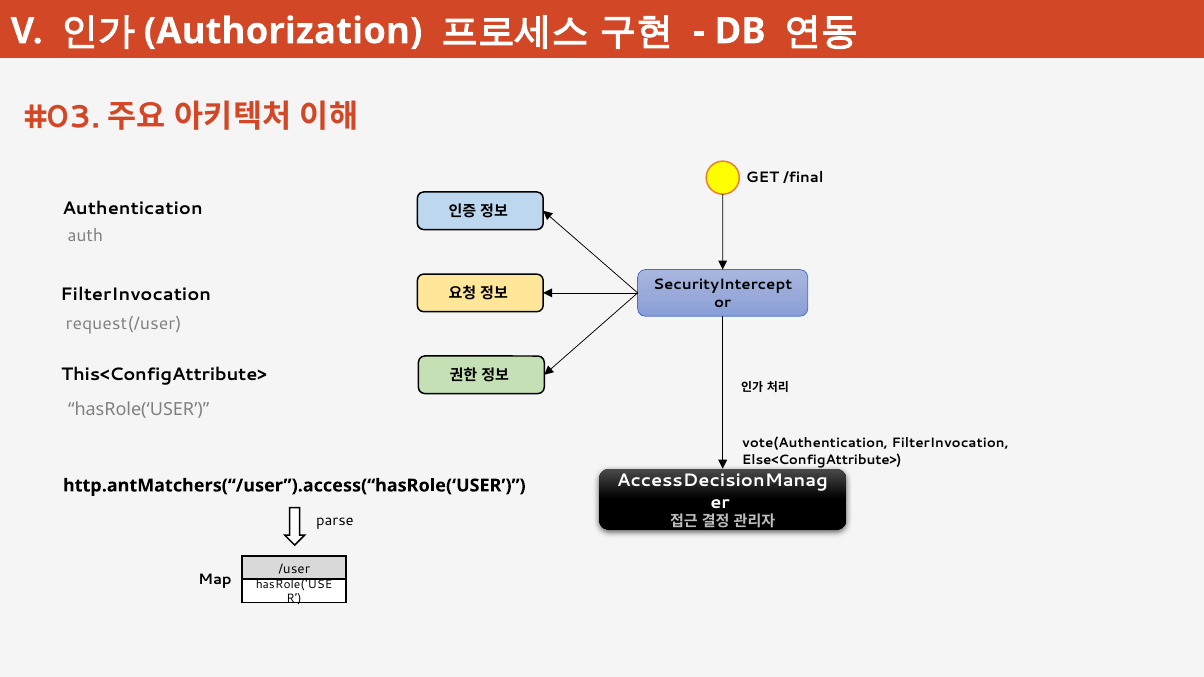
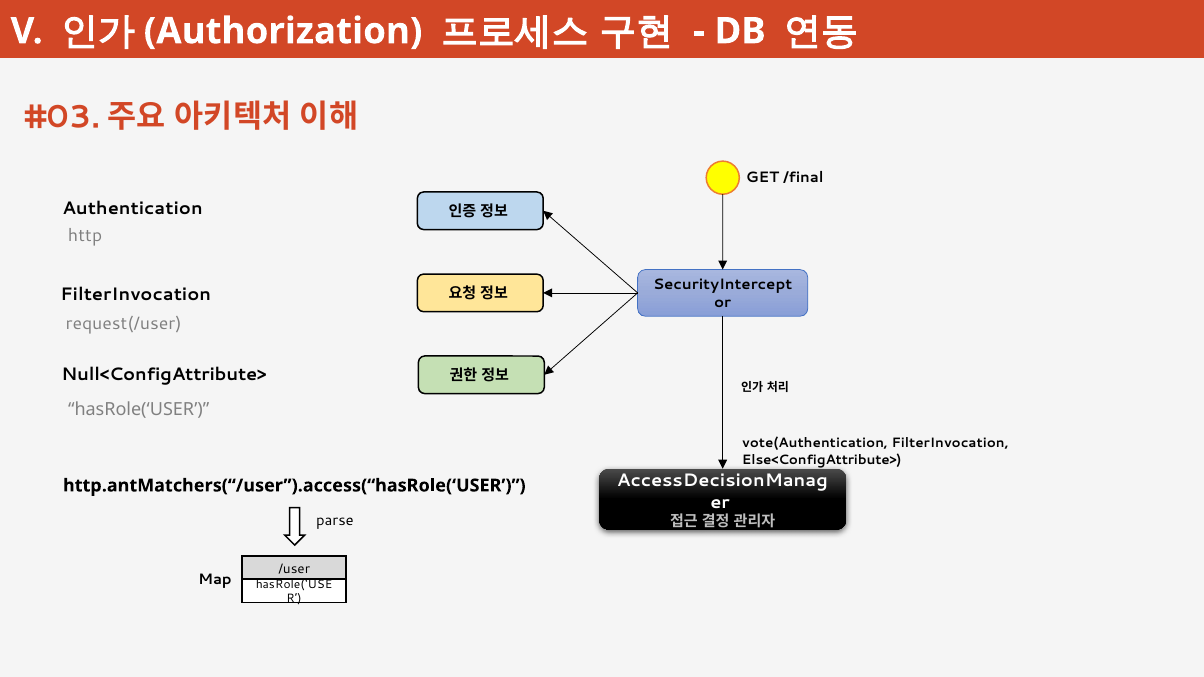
auth: auth -> http (85, 235)
This<ConfigAttribute>: This<ConfigAttribute> -> Null<ConfigAttribute> (164, 374)
